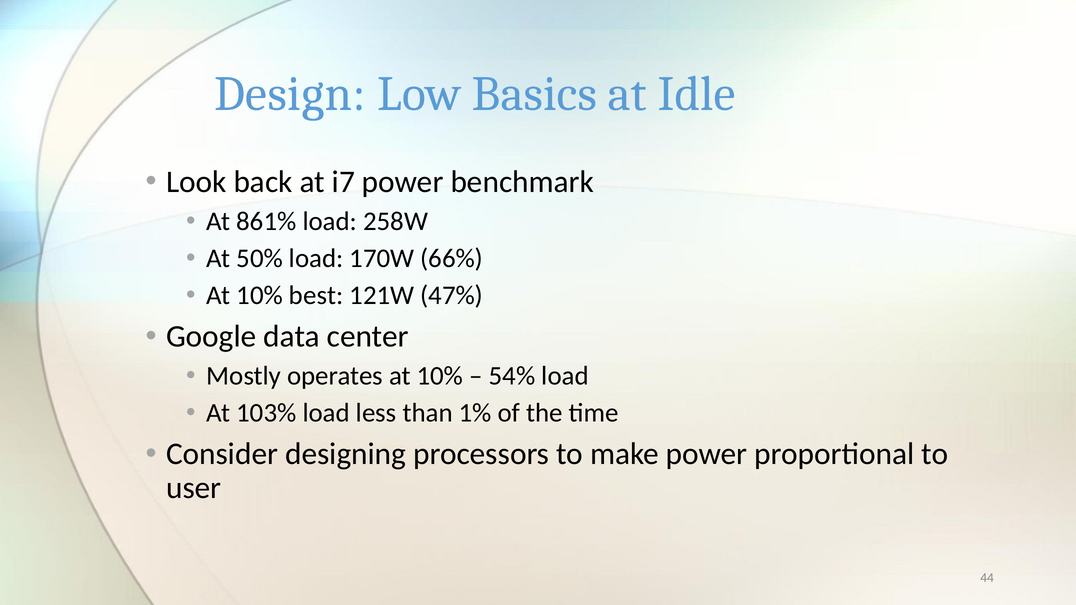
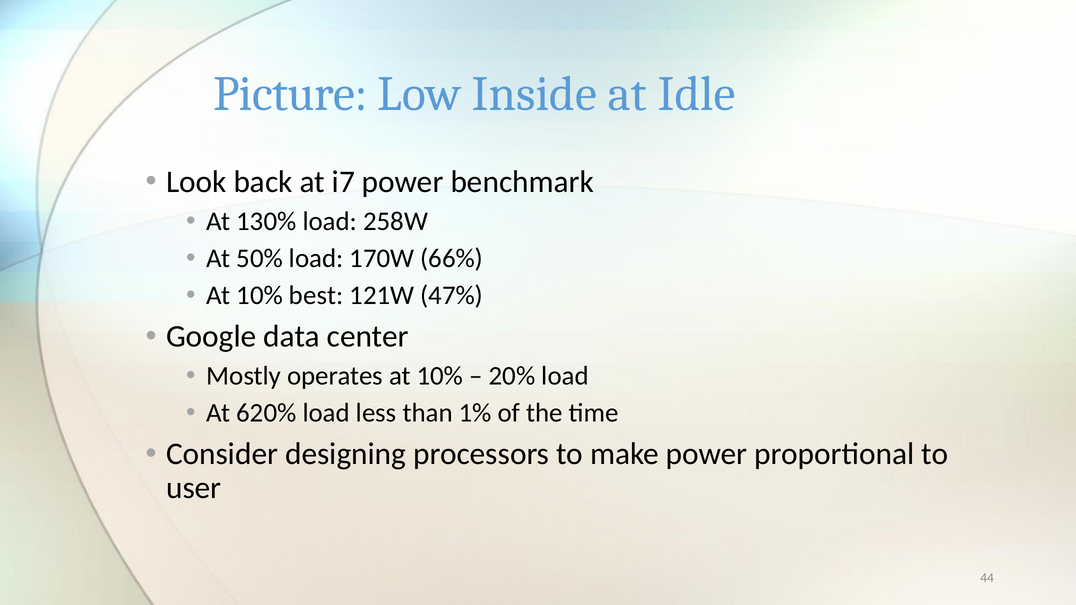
Design: Design -> Picture (290, 94)
Basics: Basics -> Inside (534, 94)
861%: 861% -> 130% (266, 221)
54%: 54% -> 20% (512, 376)
103%: 103% -> 620% (266, 413)
